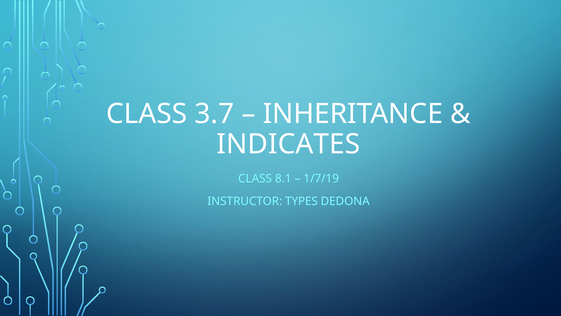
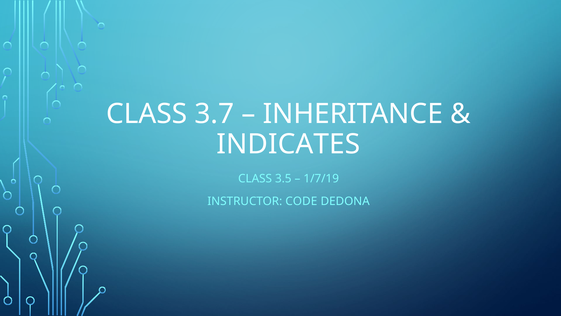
8.1: 8.1 -> 3.5 (283, 178)
TYPES: TYPES -> CODE (301, 201)
